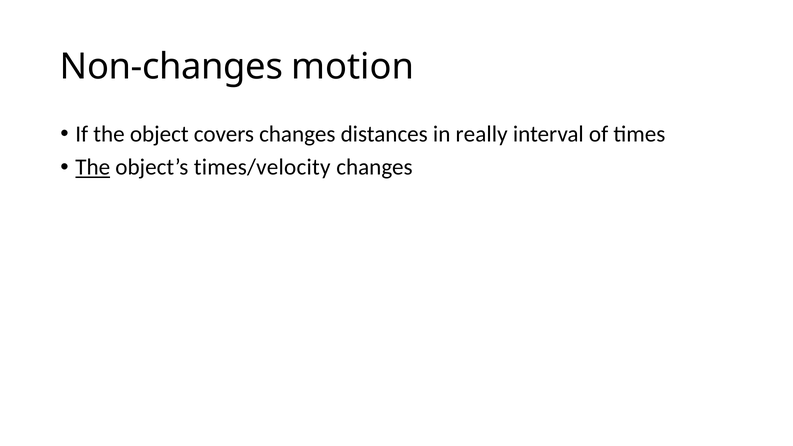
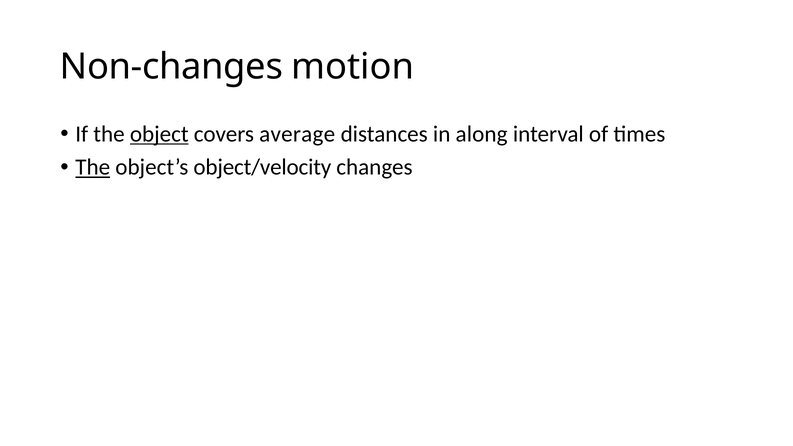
object underline: none -> present (159, 134)
covers changes: changes -> average (297, 134)
really: really -> along (482, 134)
times/velocity: times/velocity -> object/velocity (262, 167)
